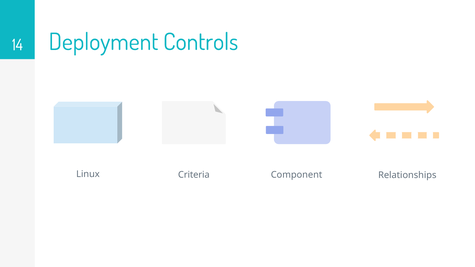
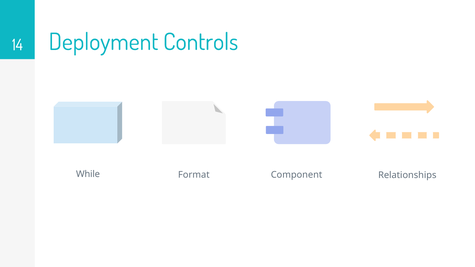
Linux: Linux -> While (88, 174)
Criteria: Criteria -> Format (194, 175)
